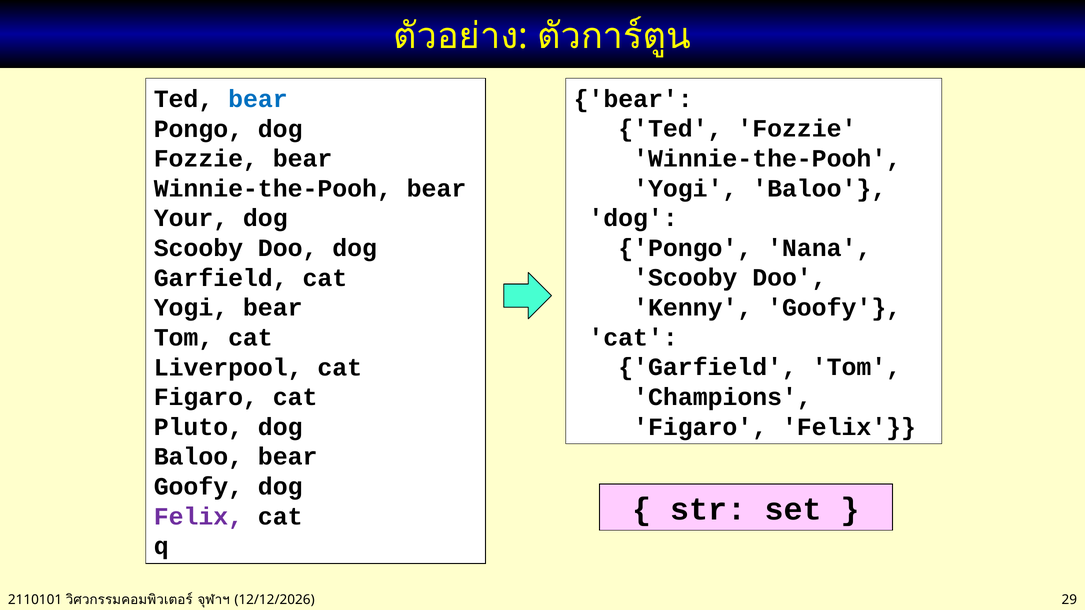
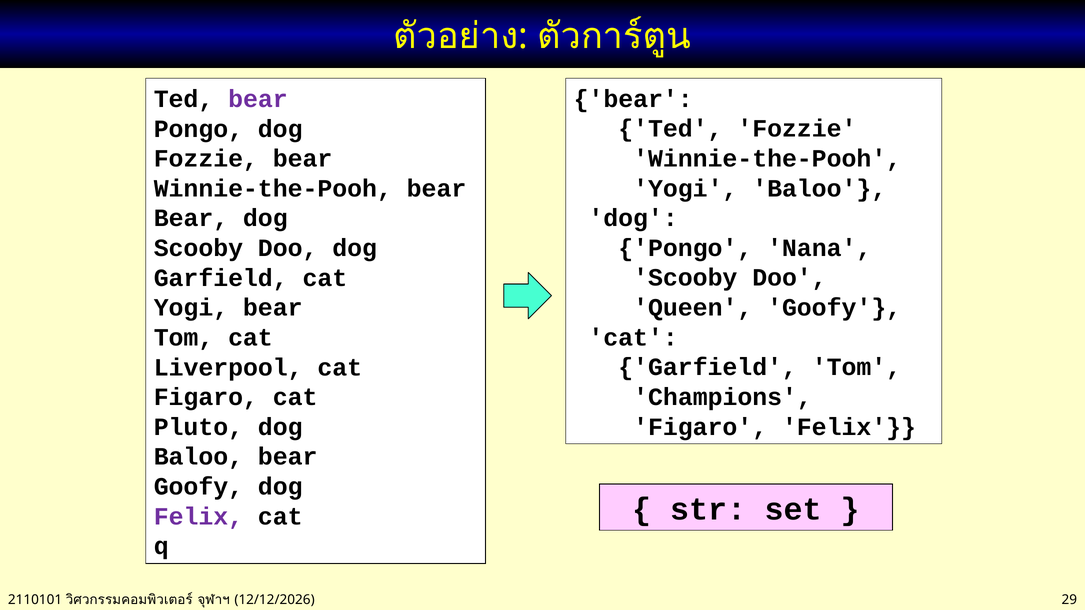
bear colour: blue -> purple (258, 99)
Your: Your -> Bear (191, 218)
Kenny: Kenny -> Queen (693, 308)
